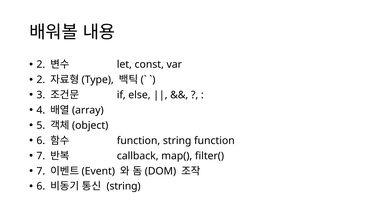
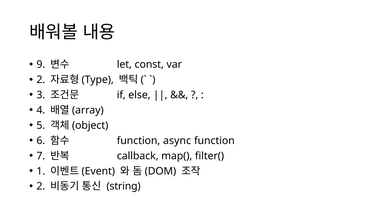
2: 2 -> 9 (41, 64)
function string: string -> async (177, 141)
7: 7 -> 1 (41, 171)
6: 6 -> 2 (41, 186)
